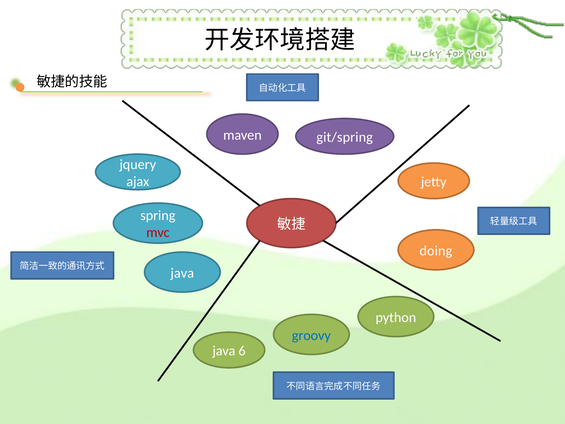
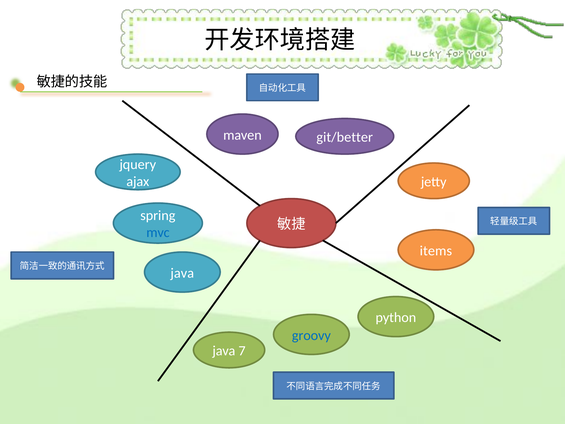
git/spring: git/spring -> git/better (345, 137)
mvc colour: red -> blue (158, 232)
doing: doing -> items (436, 251)
6: 6 -> 7 (242, 351)
